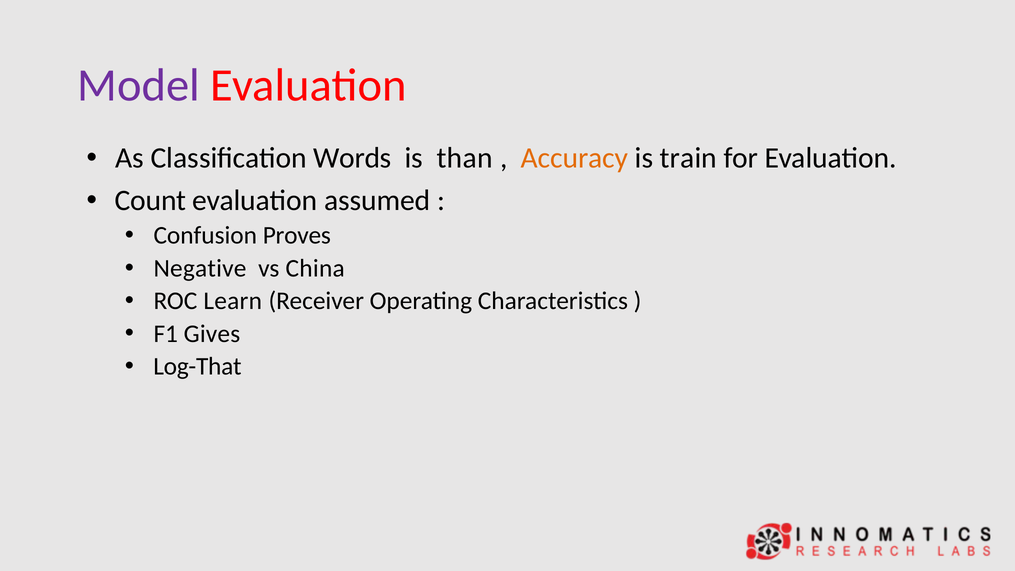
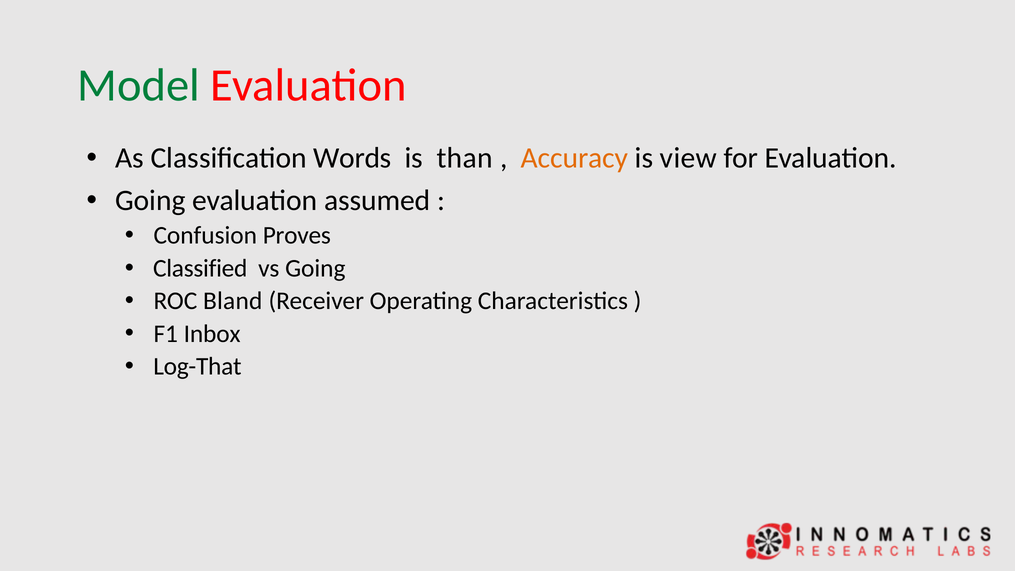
Model colour: purple -> green (139, 85)
train: train -> view (688, 158)
Count: Count -> Going (150, 201)
Negative: Negative -> Classified (200, 268)
vs China: China -> Going (315, 268)
Learn: Learn -> Bland (233, 301)
Gives: Gives -> Inbox (212, 334)
